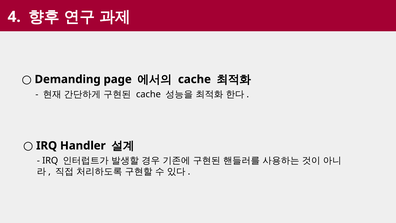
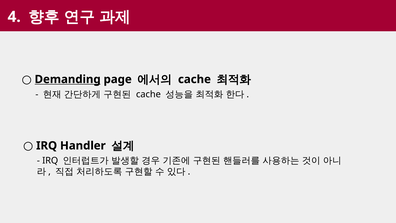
Demanding underline: none -> present (68, 79)
